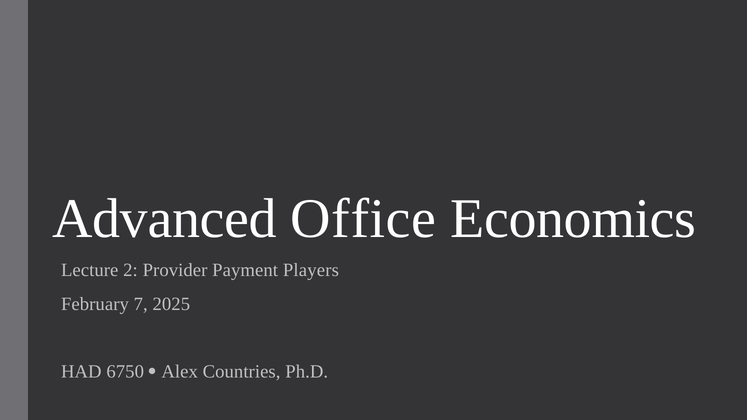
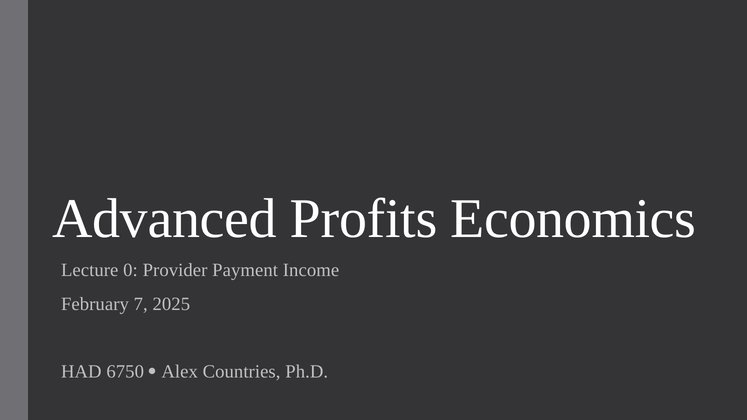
Office: Office -> Profits (364, 219)
2: 2 -> 0 (130, 270)
Players: Players -> Income (311, 270)
